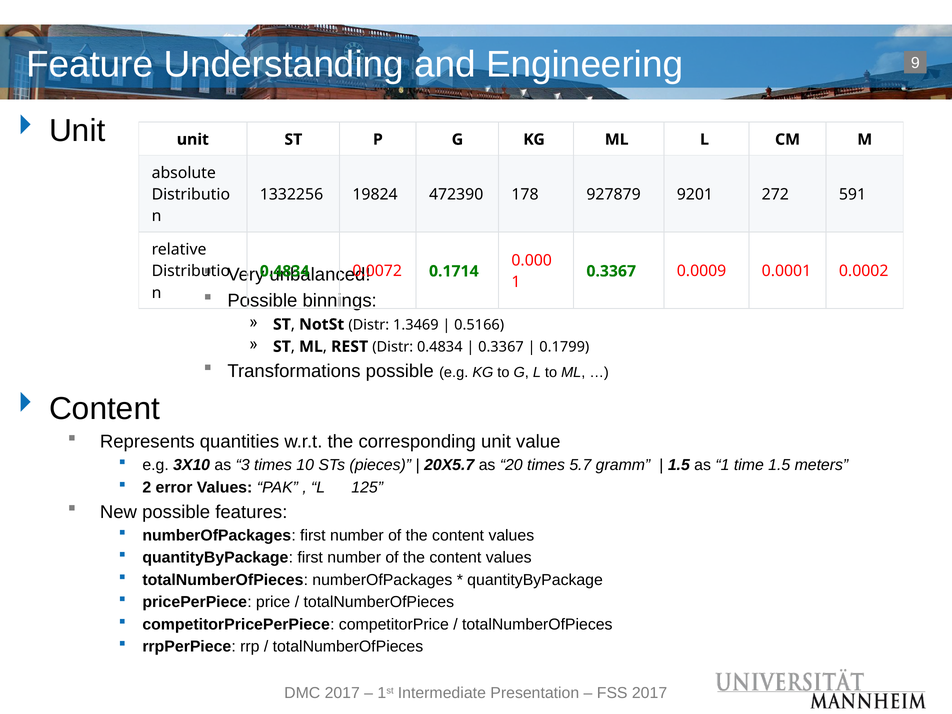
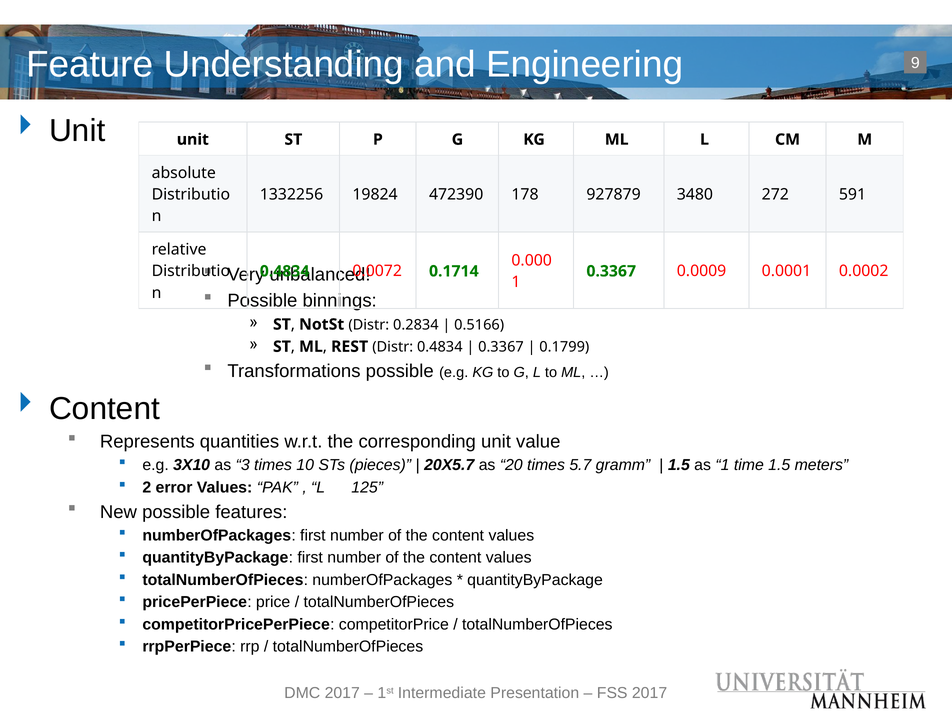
9201: 9201 -> 3480 (695, 195)
1.3469: 1.3469 -> 0.2834 (416, 325)
